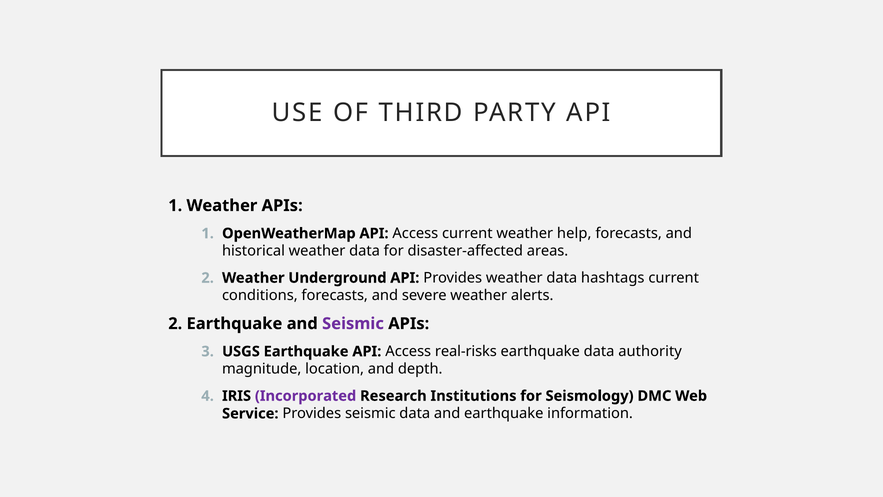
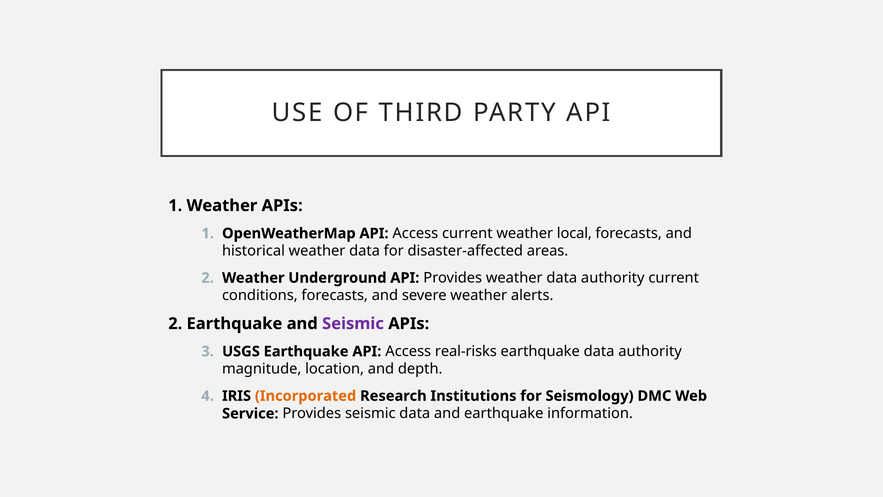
help: help -> local (574, 233)
weather data hashtags: hashtags -> authority (613, 278)
Incorporated colour: purple -> orange (306, 396)
